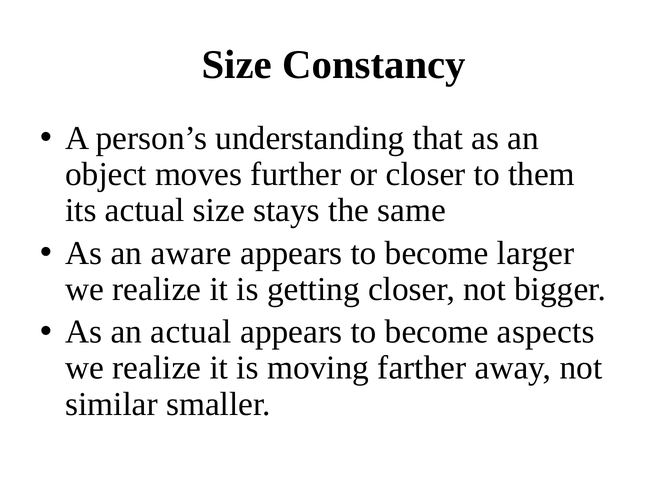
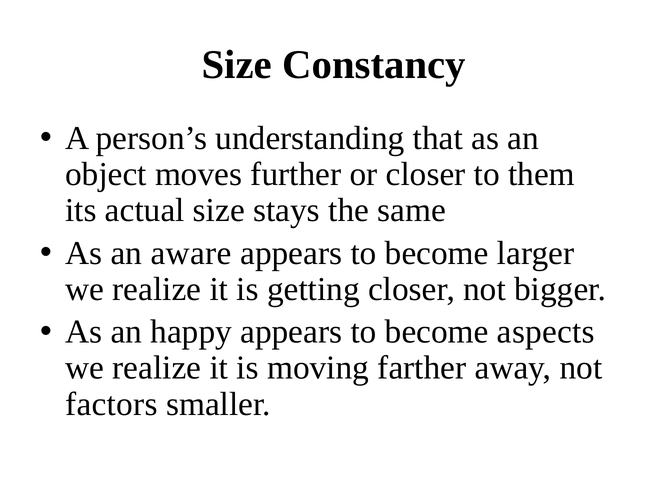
an actual: actual -> happy (191, 332)
similar: similar -> factors (111, 404)
